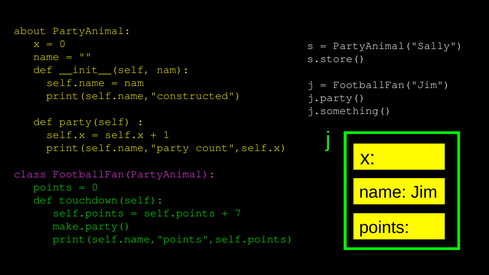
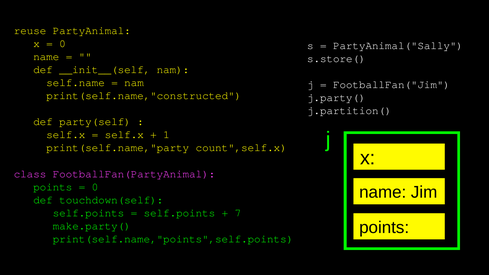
about: about -> reuse (30, 30)
j.something(: j.something( -> j.partition( (349, 111)
